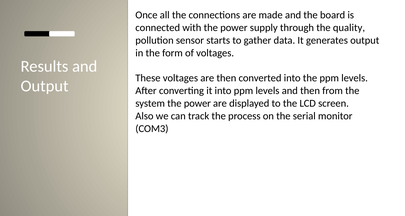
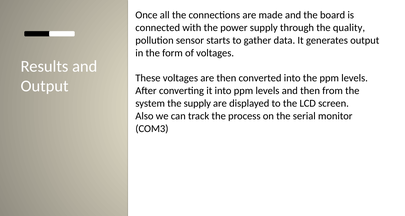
system the power: power -> supply (197, 103)
